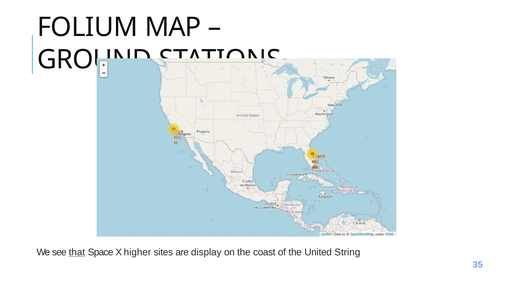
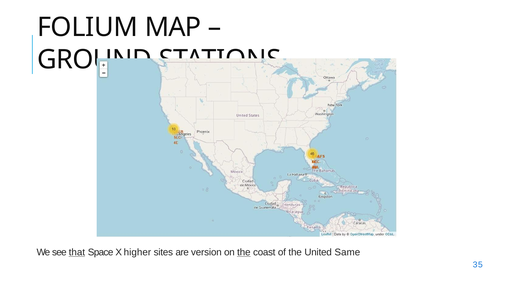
display: display -> version (206, 253)
the underline: none -> present (244, 253)
String: String -> Same (347, 253)
